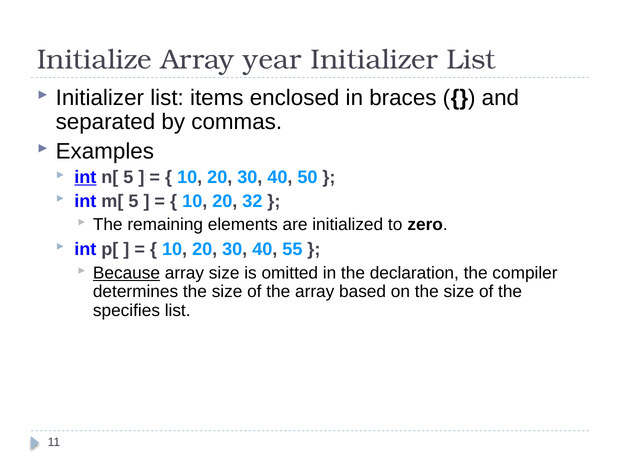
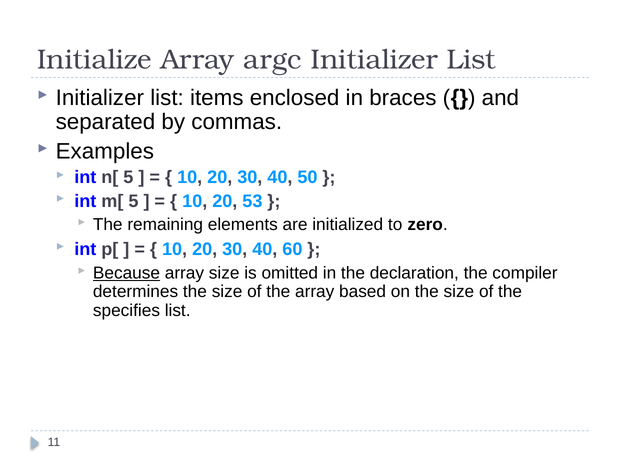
year: year -> argc (272, 60)
int underline: present -> none (85, 177)
32: 32 -> 53 (252, 201)
55: 55 -> 60 (292, 249)
